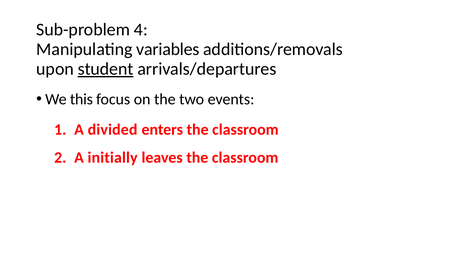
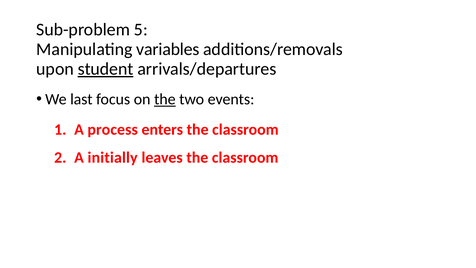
4: 4 -> 5 (141, 30)
this: this -> last (81, 99)
the underline: none -> present (165, 99)
divided: divided -> process (113, 130)
